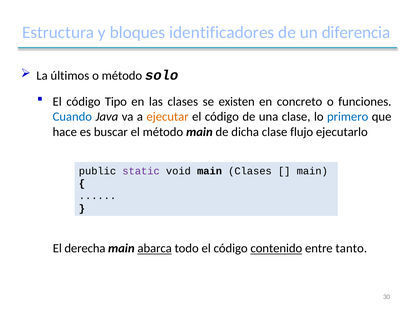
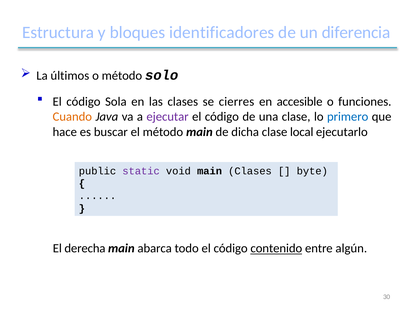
Tipo: Tipo -> Sola (116, 102)
existen: existen -> cierres (237, 102)
concreto: concreto -> accesible (300, 102)
Cuando colour: blue -> orange (72, 117)
ejecutar colour: orange -> purple (168, 117)
flujo: flujo -> local (302, 132)
main: main -> byte (312, 171)
abarca underline: present -> none (155, 249)
tanto: tanto -> algún (351, 249)
